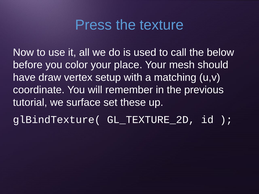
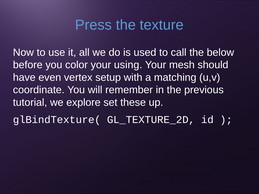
place: place -> using (128, 65)
draw: draw -> even (50, 78)
surface: surface -> explore (83, 103)
